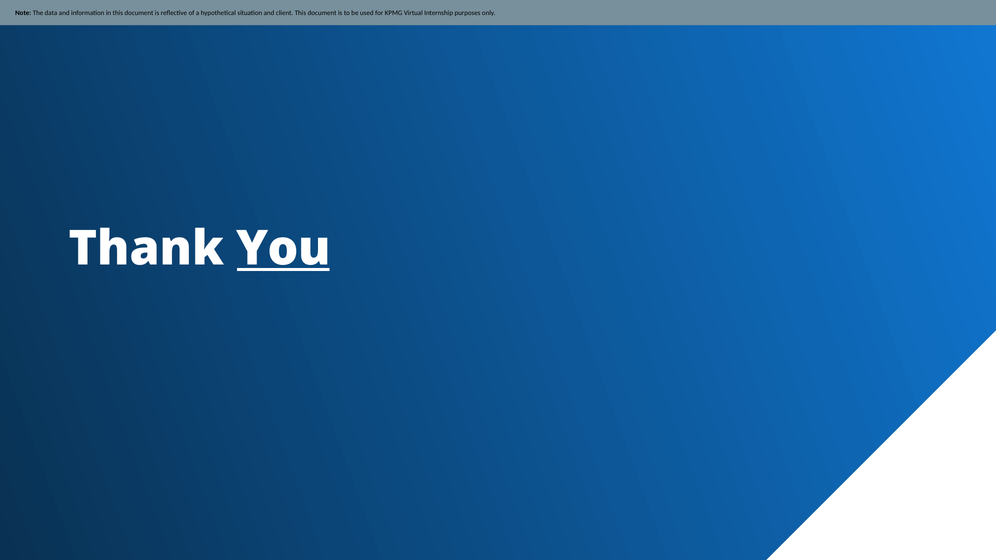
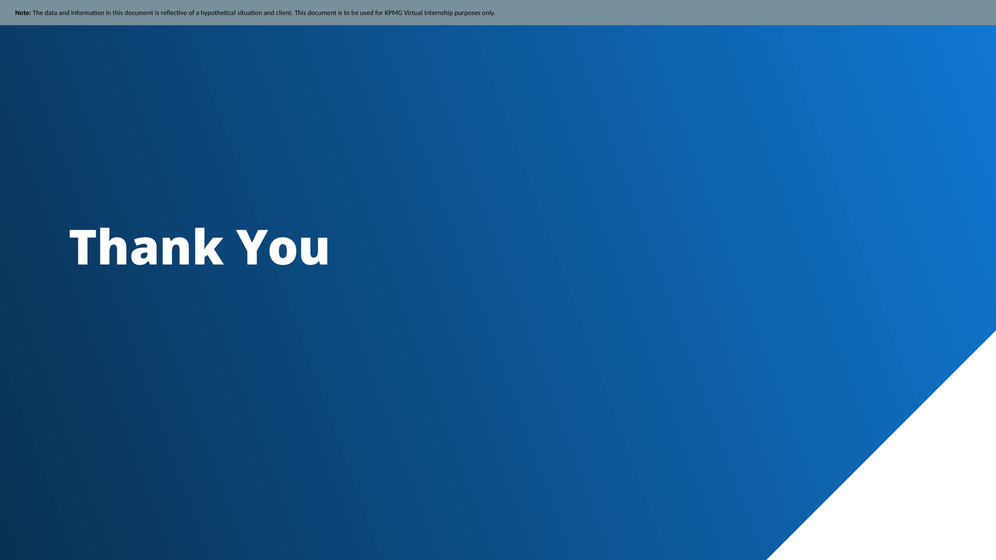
You underline: present -> none (283, 249)
